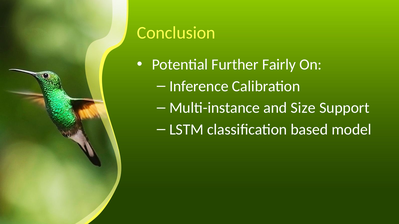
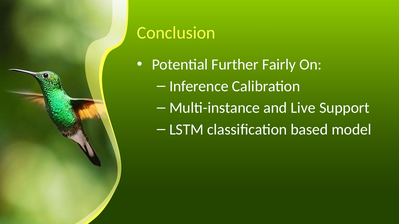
Size: Size -> Live (303, 108)
